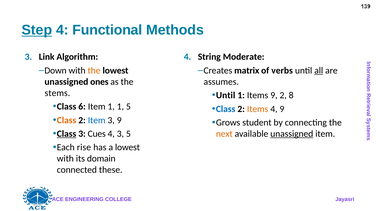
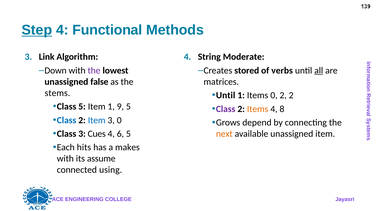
the colour: orange -> purple (94, 71)
matrix: matrix -> stored (247, 71)
ones: ones -> false (99, 82)
assumes: assumes -> matrices (221, 82)
Items 9: 9 -> 0 (274, 96)
2 8: 8 -> 2 (291, 96)
Class 6: 6 -> 5 (82, 107)
1 1: 1 -> 9 (120, 107)
Class colour: blue -> purple (226, 109)
4 9: 9 -> 8 (282, 109)
Class colour: orange -> blue (67, 120)
3 9: 9 -> 0 (119, 120)
student: student -> depend (257, 123)
Class underline: present -> none (67, 134)
4 3: 3 -> 6 (120, 134)
unassigned underline: present -> none (292, 134)
rise: rise -> hits (84, 148)
a lowest: lowest -> makes (127, 148)
domain: domain -> assume (101, 159)
these: these -> using (111, 170)
